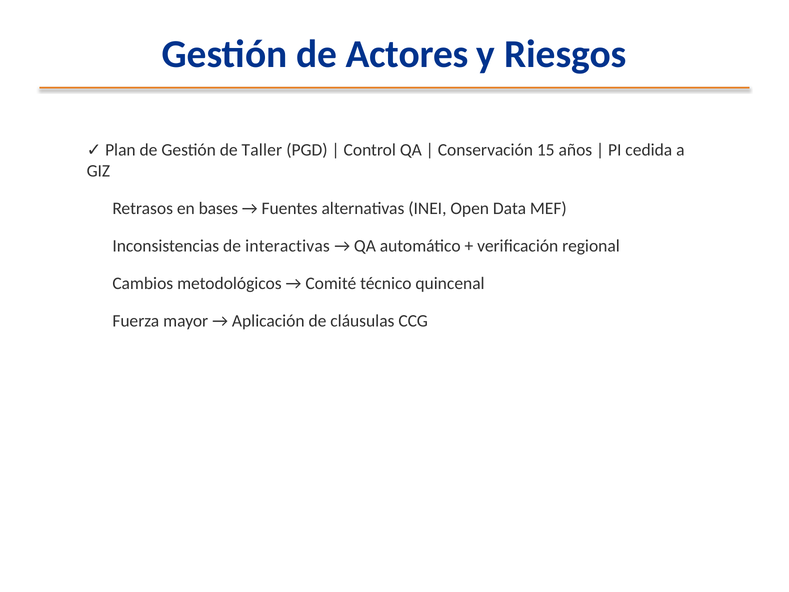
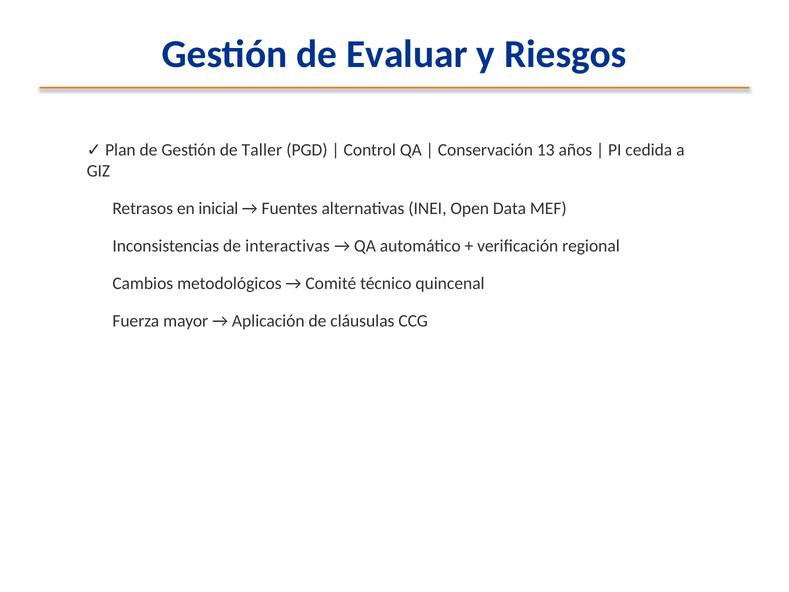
Actores: Actores -> Evaluar (407, 54)
15: 15 -> 13 (546, 150)
bases: bases -> inicial (218, 208)
